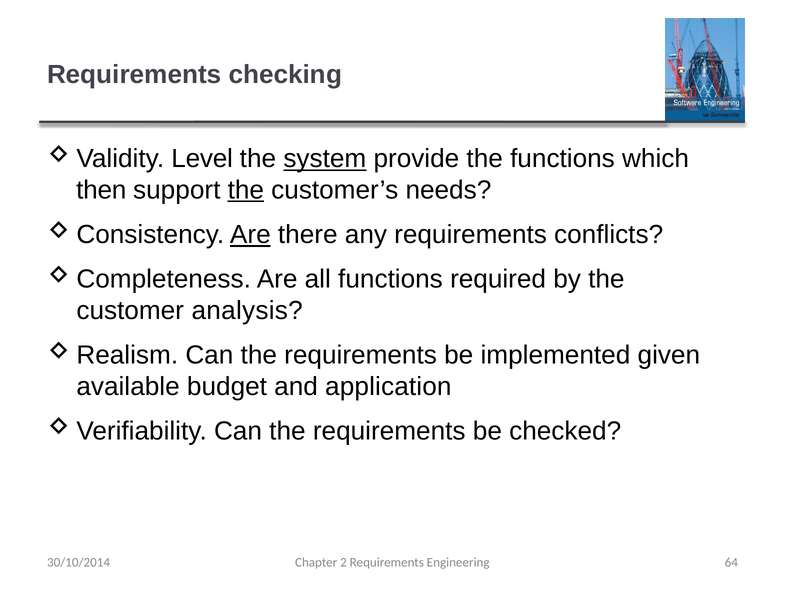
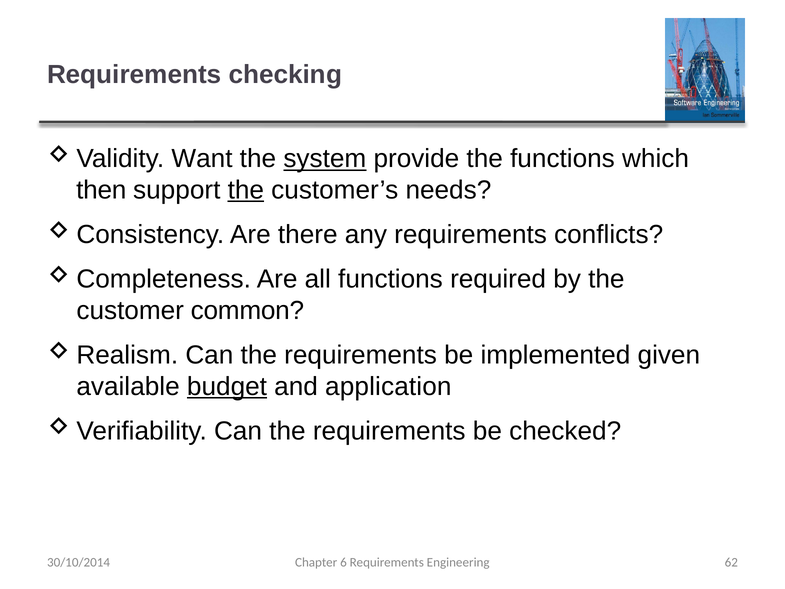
Level: Level -> Want (202, 159)
Are underline: present -> none (250, 235)
analysis: analysis -> common (247, 311)
budget underline: none -> present (227, 386)
2: 2 -> 6 (343, 562)
64: 64 -> 62 (731, 562)
